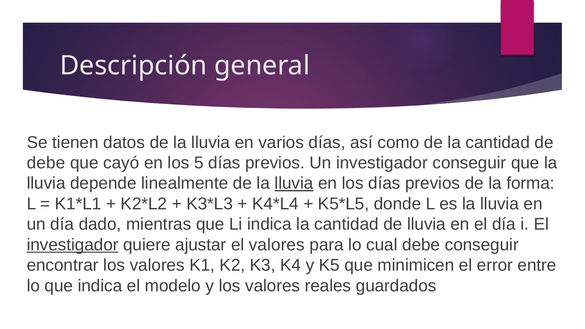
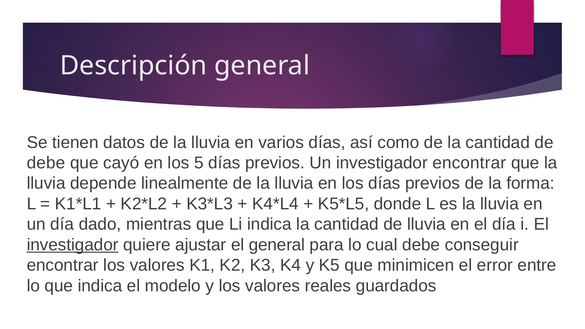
investigador conseguir: conseguir -> encontrar (469, 163)
lluvia underline: present -> none (294, 183)
el valores: valores -> general (277, 245)
